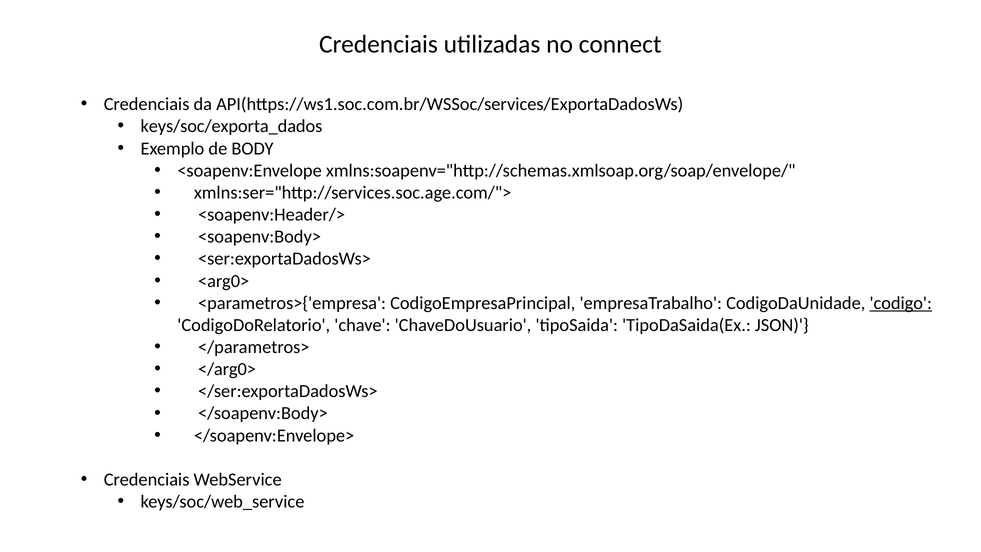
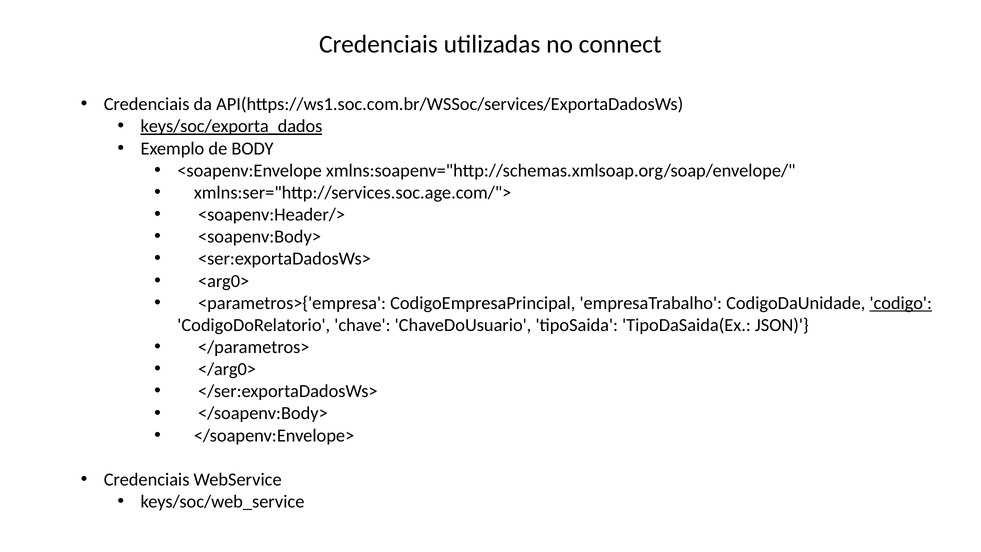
keys/soc/exporta_dados underline: none -> present (231, 126)
